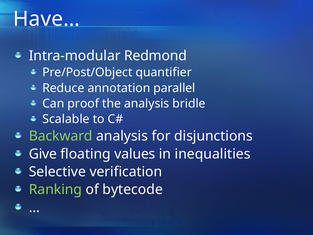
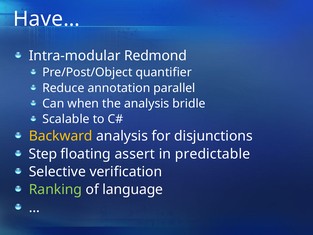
proof: proof -> when (83, 103)
Backward colour: light green -> yellow (61, 136)
Give: Give -> Step (43, 154)
values: values -> assert (135, 154)
inequalities: inequalities -> predictable (213, 154)
bytecode: bytecode -> language (133, 189)
